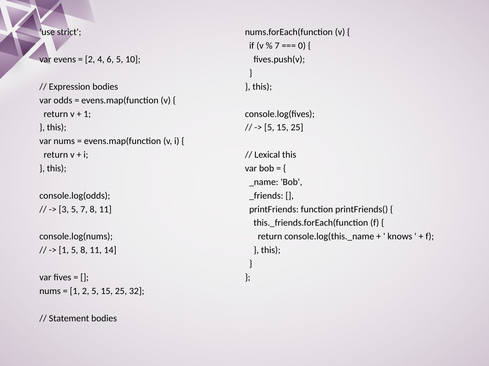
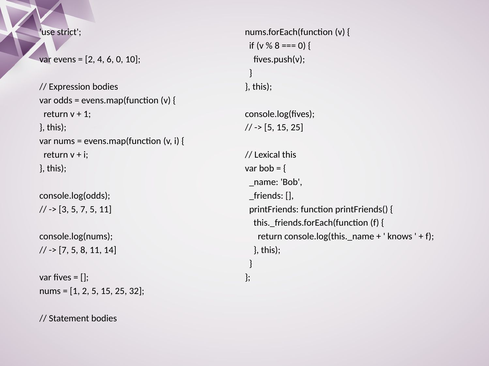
7: 7 -> 8 (277, 46)
6 5: 5 -> 0 (120, 60)
5 7 8: 8 -> 5 (93, 210)
1: 1 -> 7 (64, 251)
